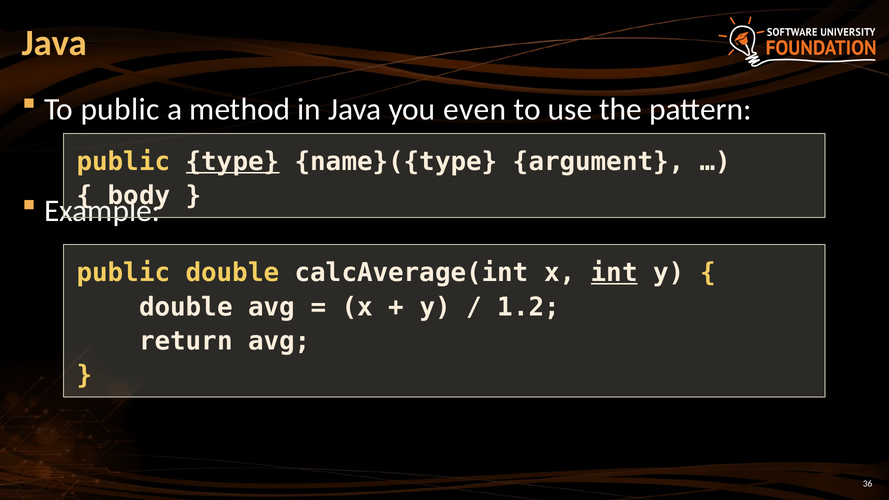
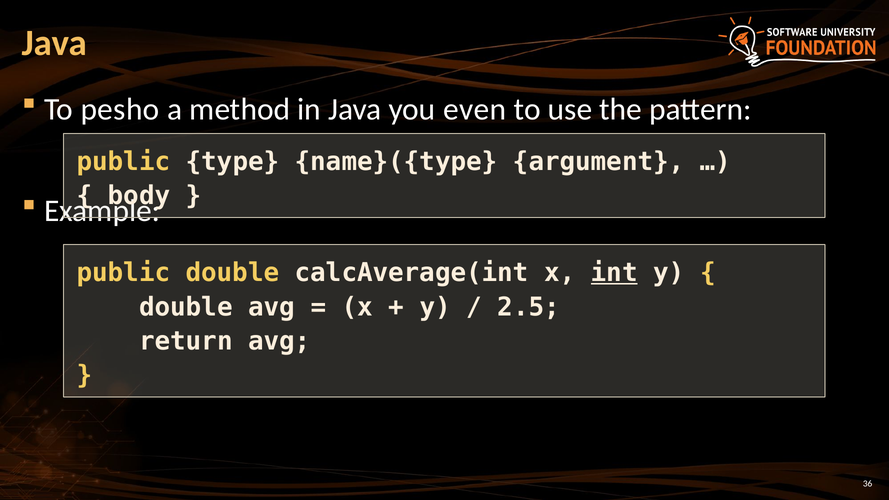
To public: public -> pesho (120, 110)
type underline: present -> none (233, 162)
1.2: 1.2 -> 2.5 (529, 307)
